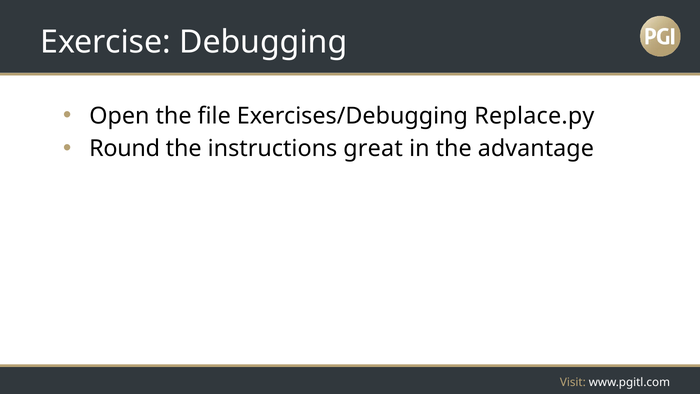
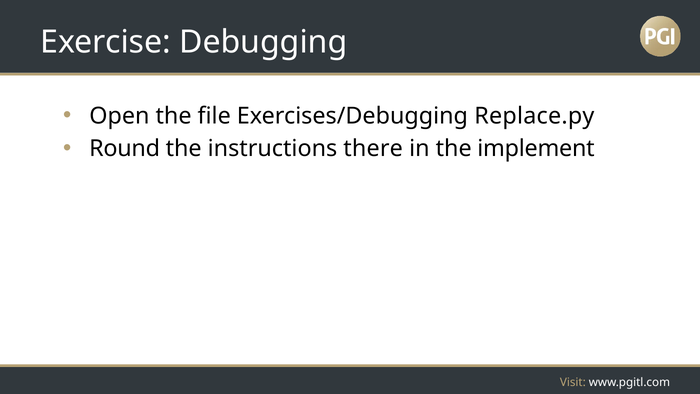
great: great -> there (373, 149)
advantage: advantage -> implement (536, 149)
